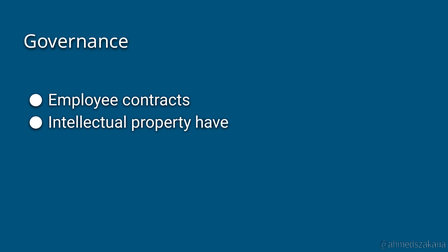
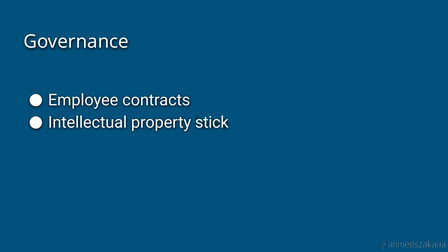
have: have -> stick (212, 122)
